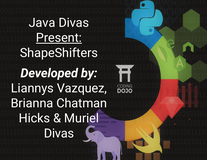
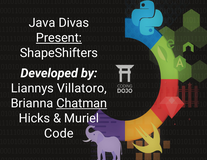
Vazquez: Vazquez -> Villatoro (82, 88)
Chatman underline: none -> present (82, 103)
Divas: Divas -> Code (59, 133)
